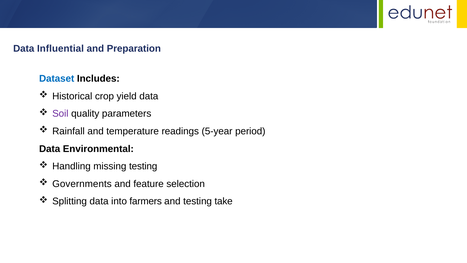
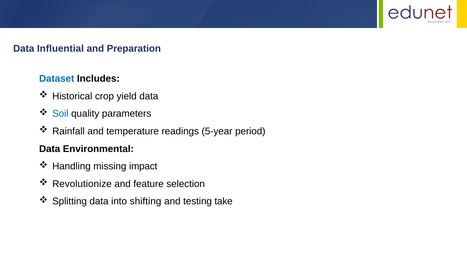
Soil colour: purple -> blue (60, 114)
missing testing: testing -> impact (143, 166)
Governments: Governments -> Revolutionize (82, 184)
farmers: farmers -> shifting (146, 201)
